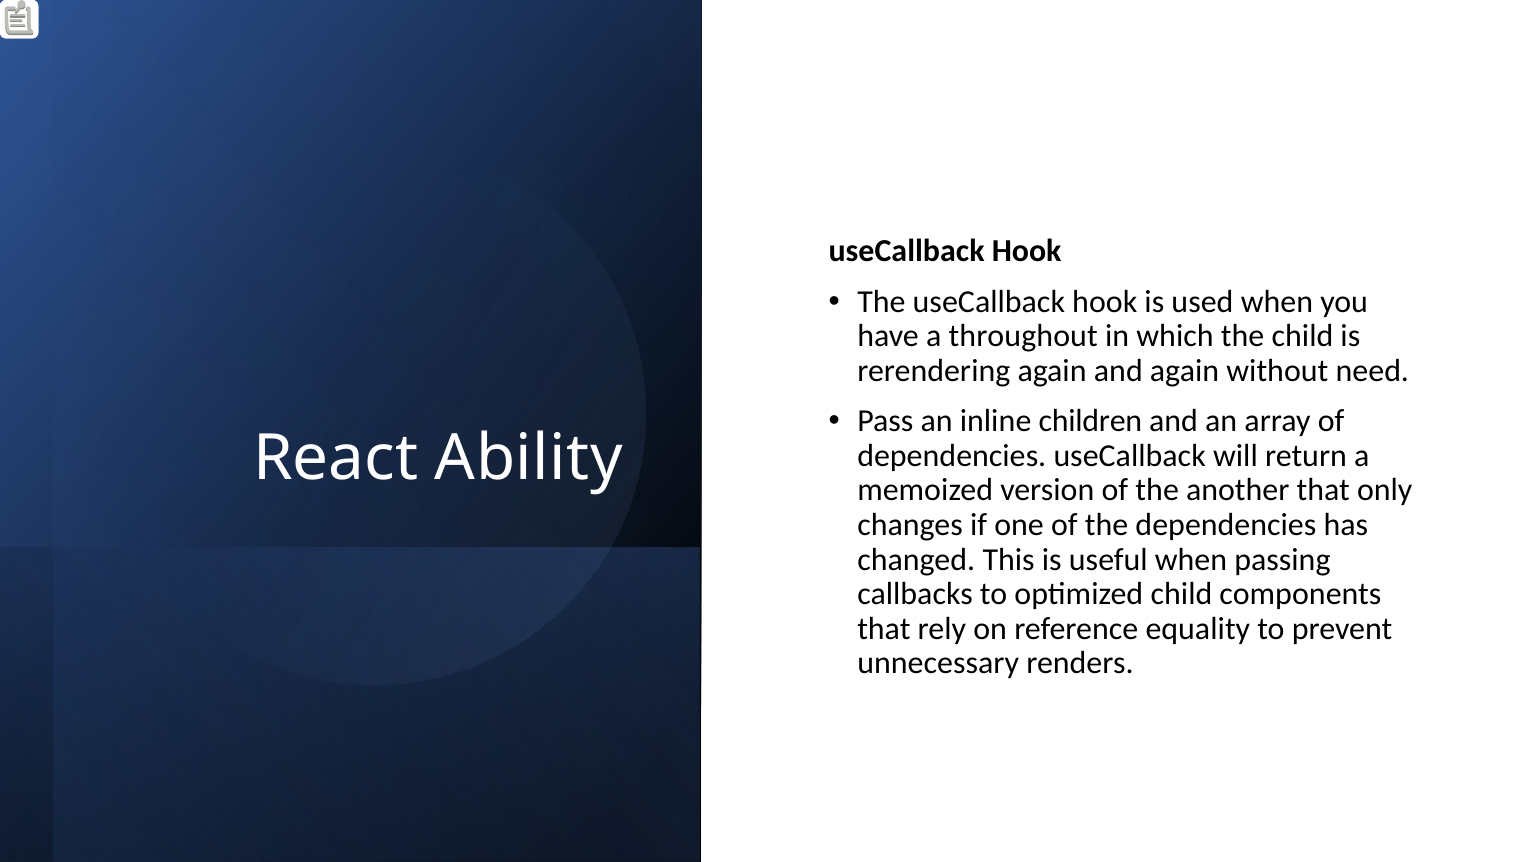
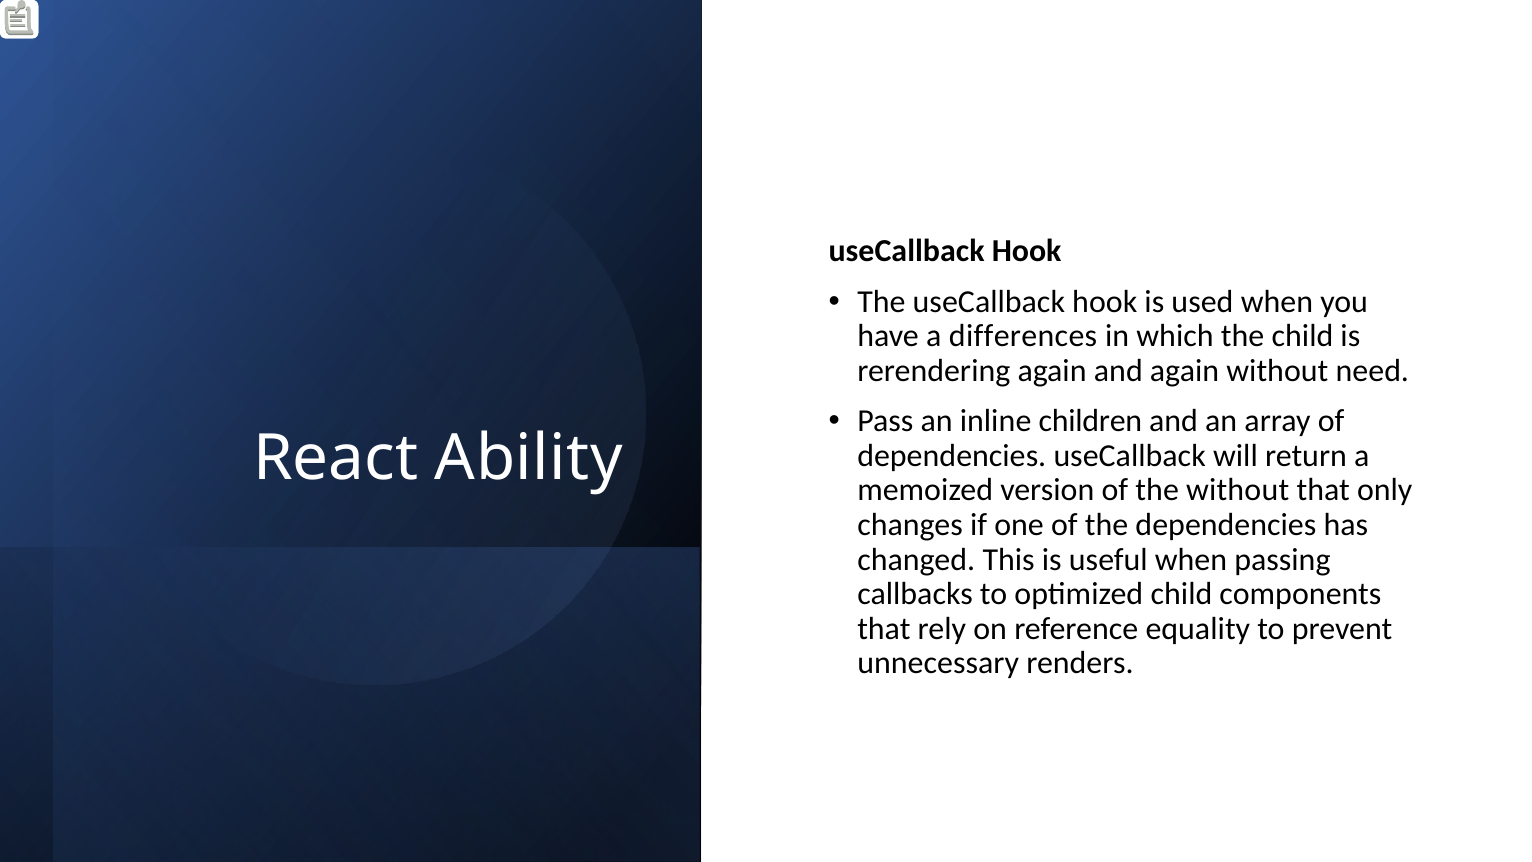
throughout: throughout -> differences (1023, 336)
the another: another -> without (1238, 490)
